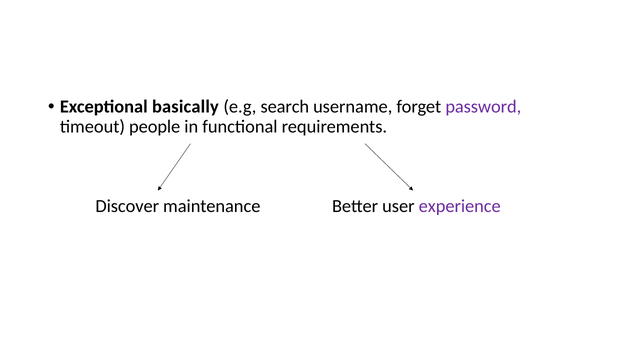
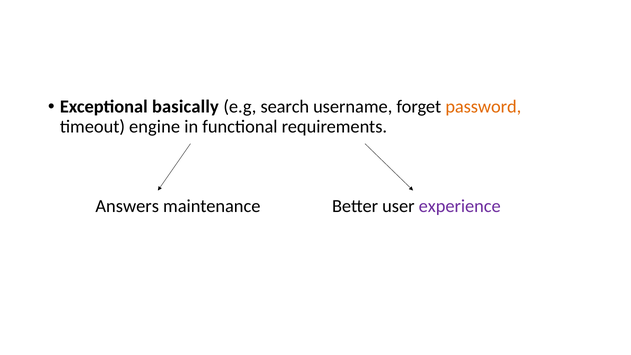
password colour: purple -> orange (483, 107)
people: people -> engine (155, 127)
Discover: Discover -> Answers (127, 206)
